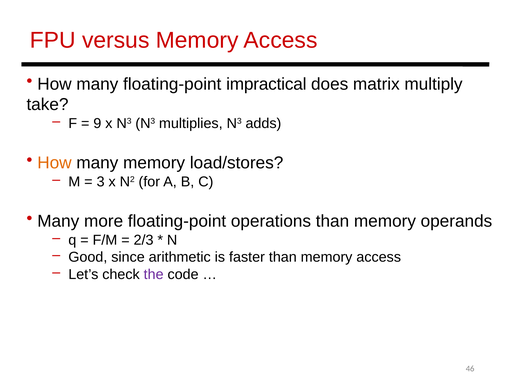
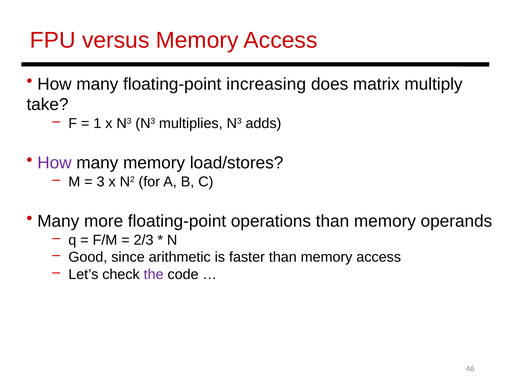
impractical: impractical -> increasing (266, 84)
9: 9 -> 1 (97, 123)
How colour: orange -> purple (54, 163)
